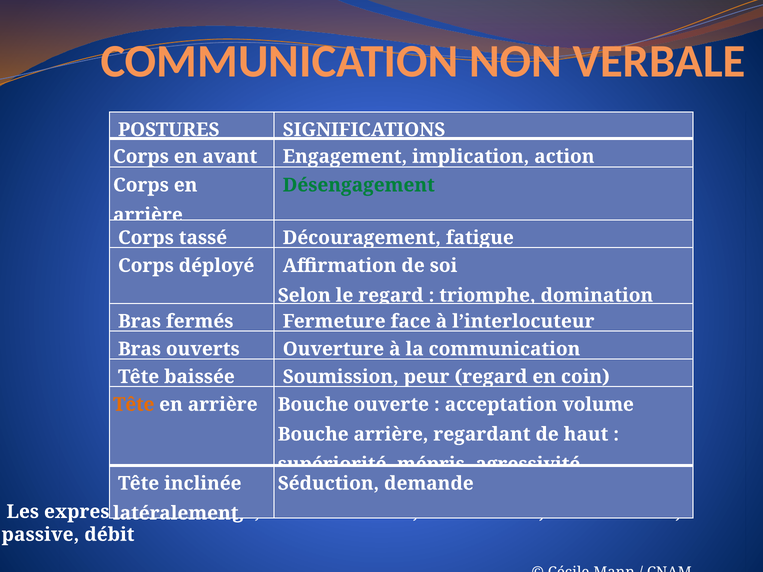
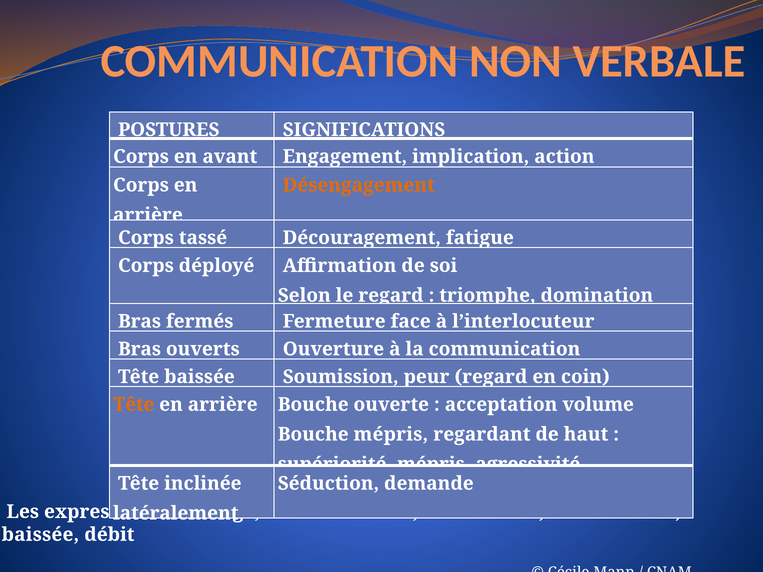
Désengagement colour: green -> orange (359, 185)
Bouche arrière: arrière -> mépris (391, 434)
passive: passive -> baissée (40, 535)
